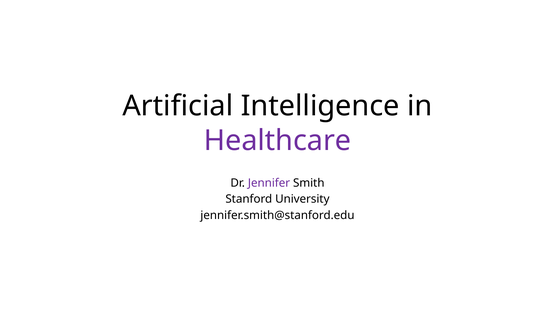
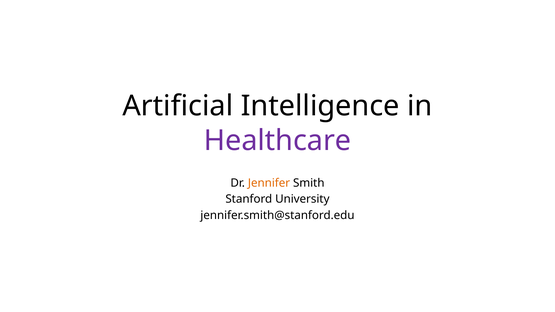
Jennifer colour: purple -> orange (269, 183)
